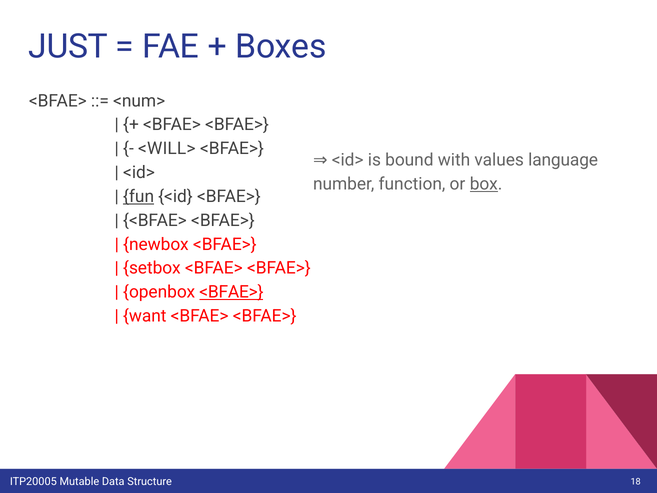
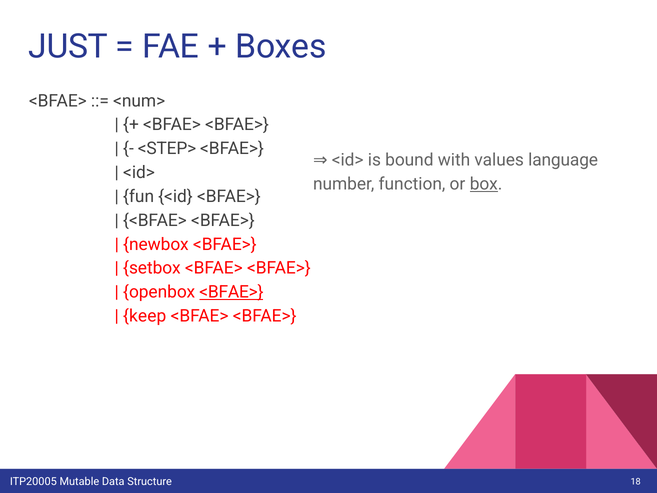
<WILL>: <WILL> -> <STEP> (167, 149)
fun underline: present -> none (139, 196)
want: want -> keep (145, 316)
